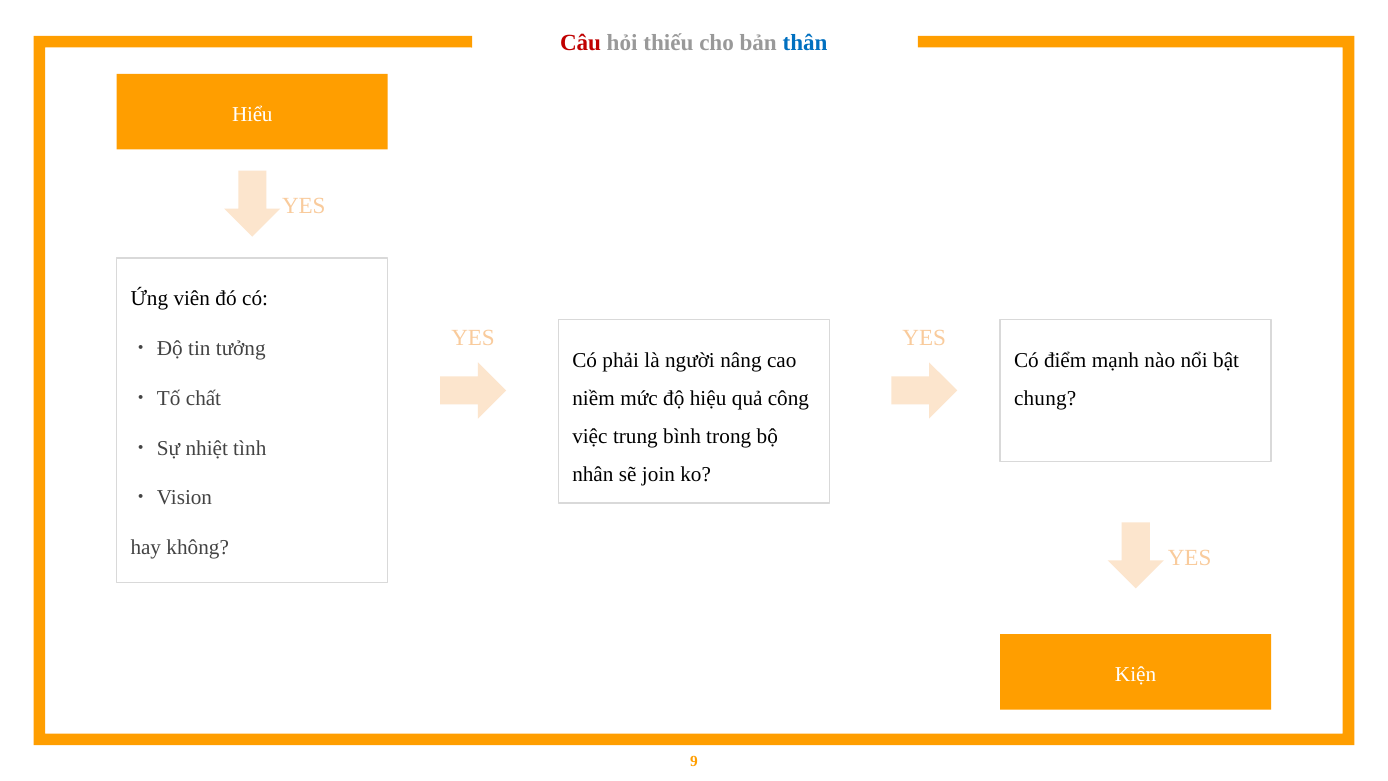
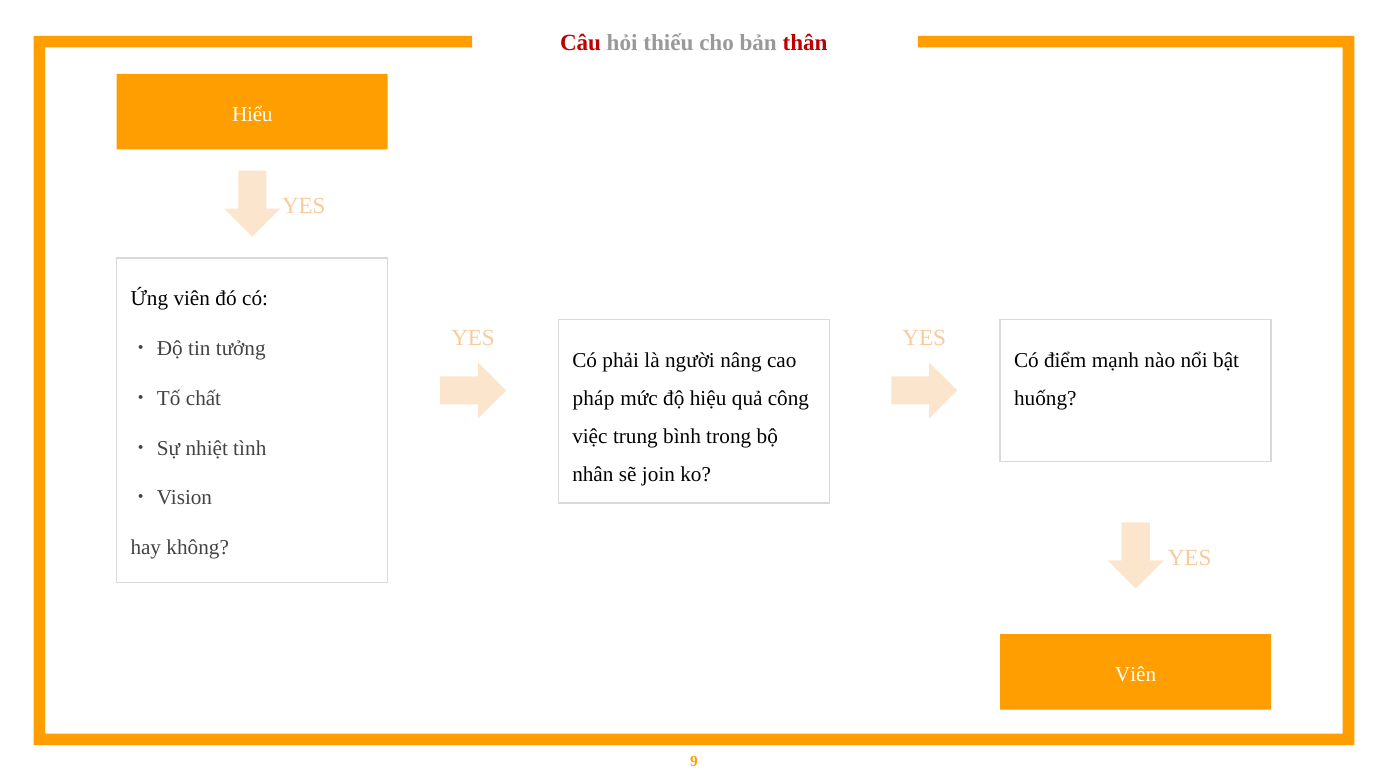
thân colour: blue -> red (805, 43)
chung: chung -> huống (1045, 398)
niềm: niềm -> pháp (594, 398)
Kiện: Kiện -> Viên (1136, 675)
